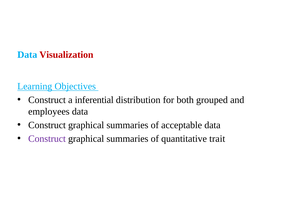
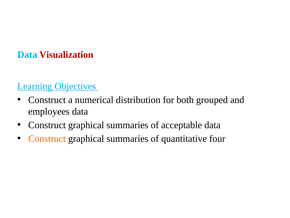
inferential: inferential -> numerical (94, 100)
Construct colour: purple -> orange (47, 138)
trait: trait -> four (217, 138)
